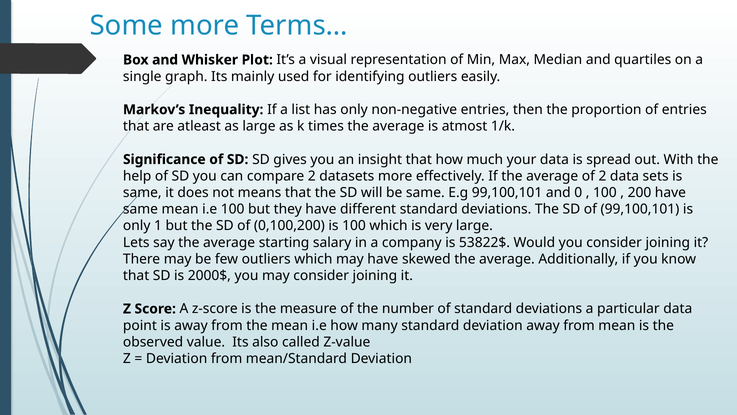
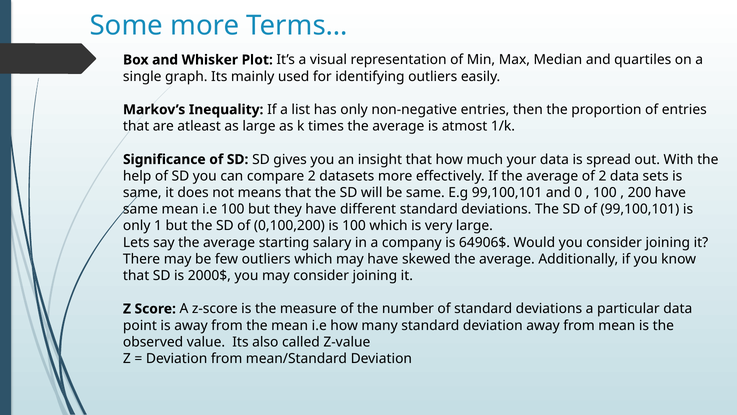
53822$: 53822$ -> 64906$ (485, 242)
